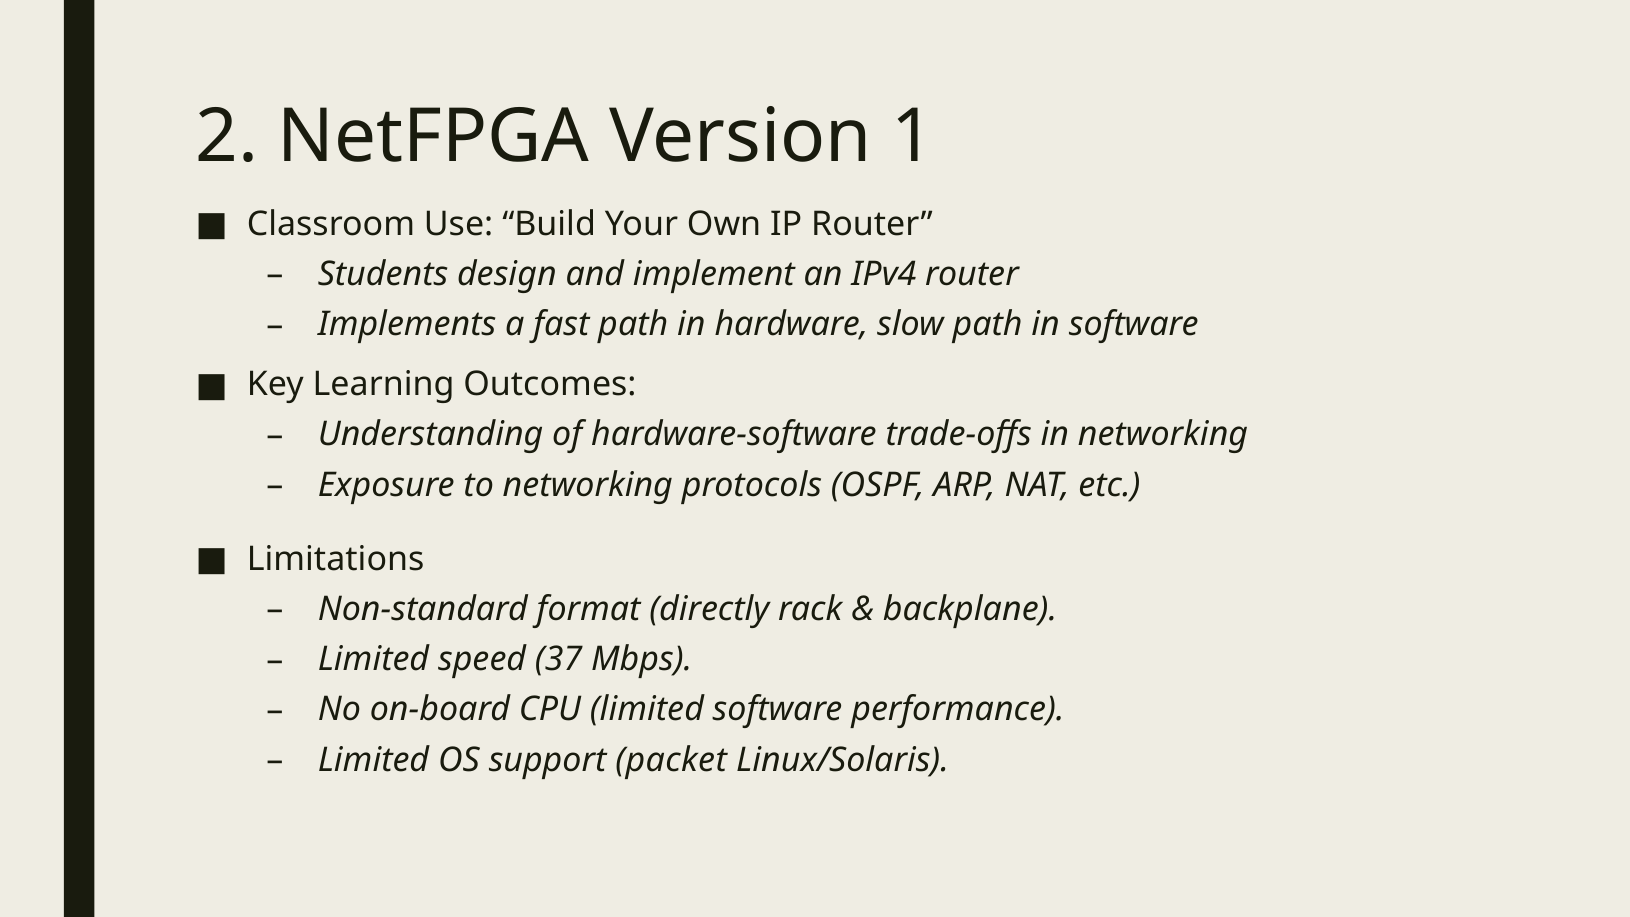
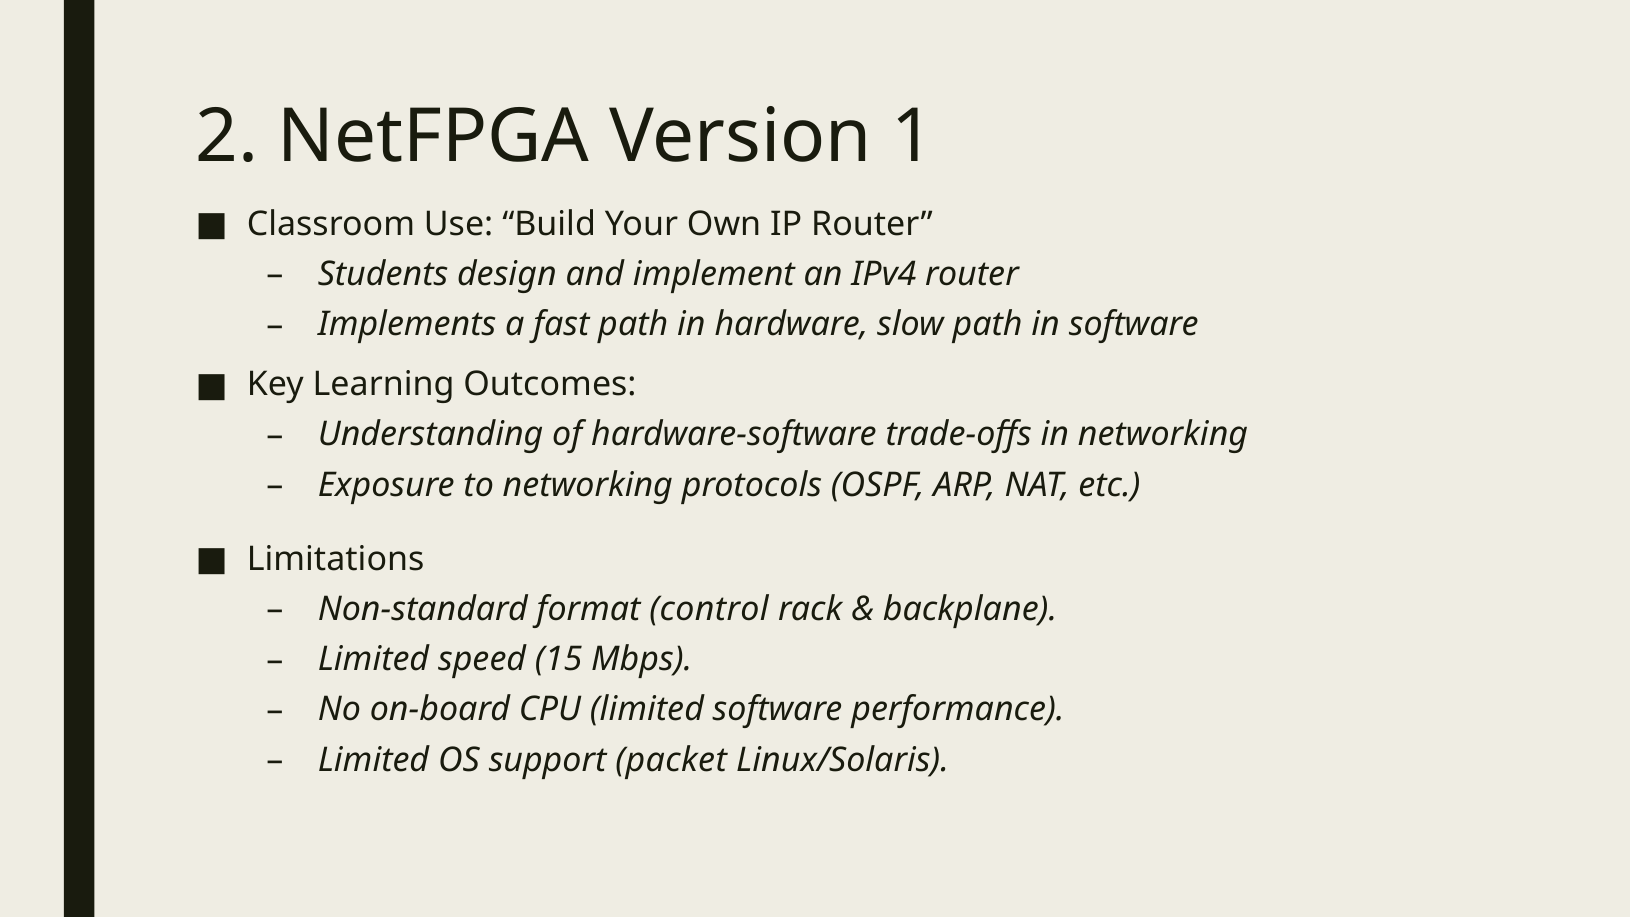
directly: directly -> control (709, 609)
37: 37 -> 15 (559, 659)
